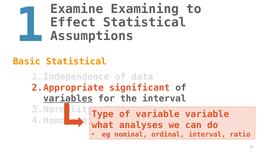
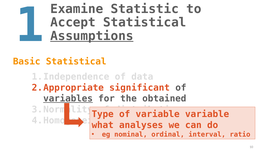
Examining: Examining -> Statistic (145, 9)
Effect: Effect -> Accept (73, 22)
Assumptions underline: none -> present (92, 36)
the interval: interval -> obtained (164, 99)
